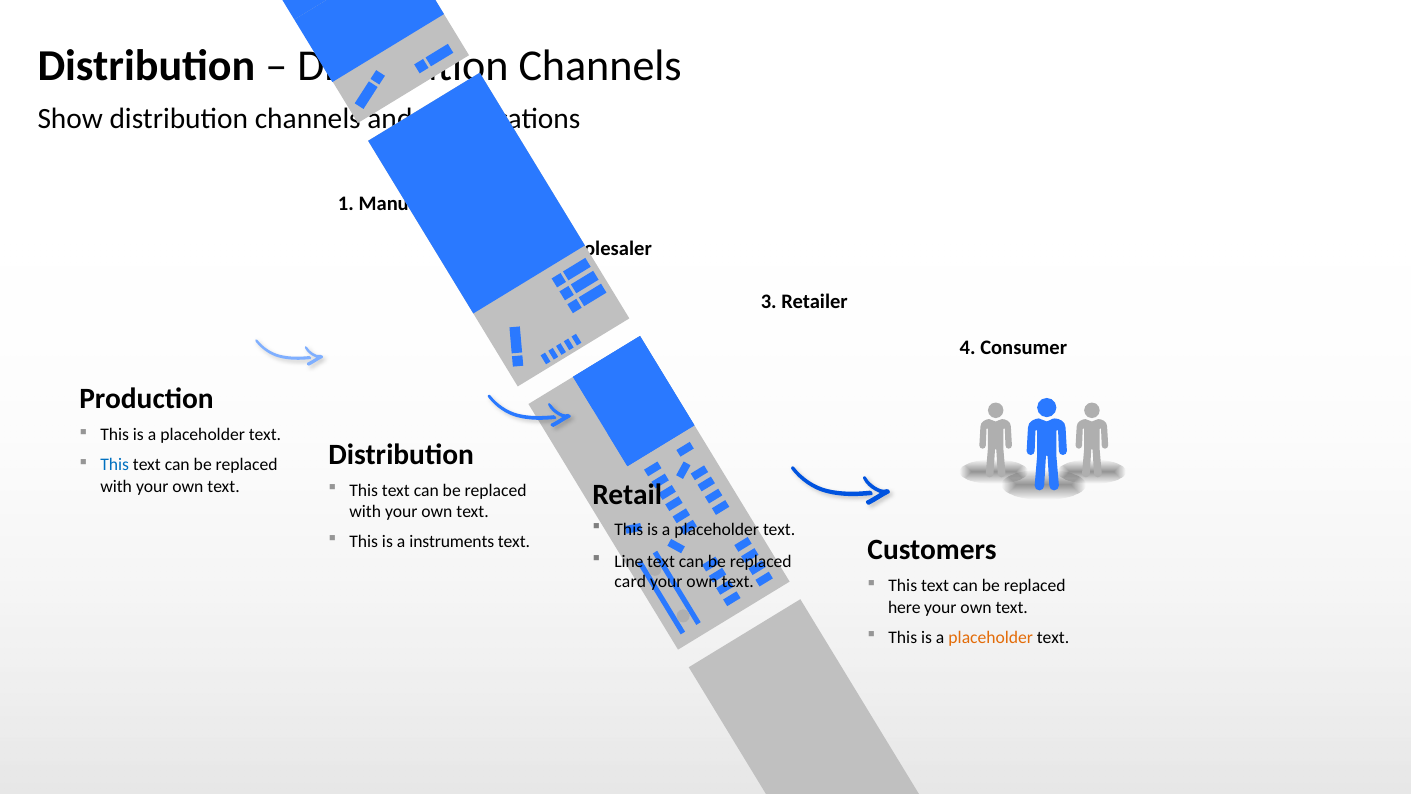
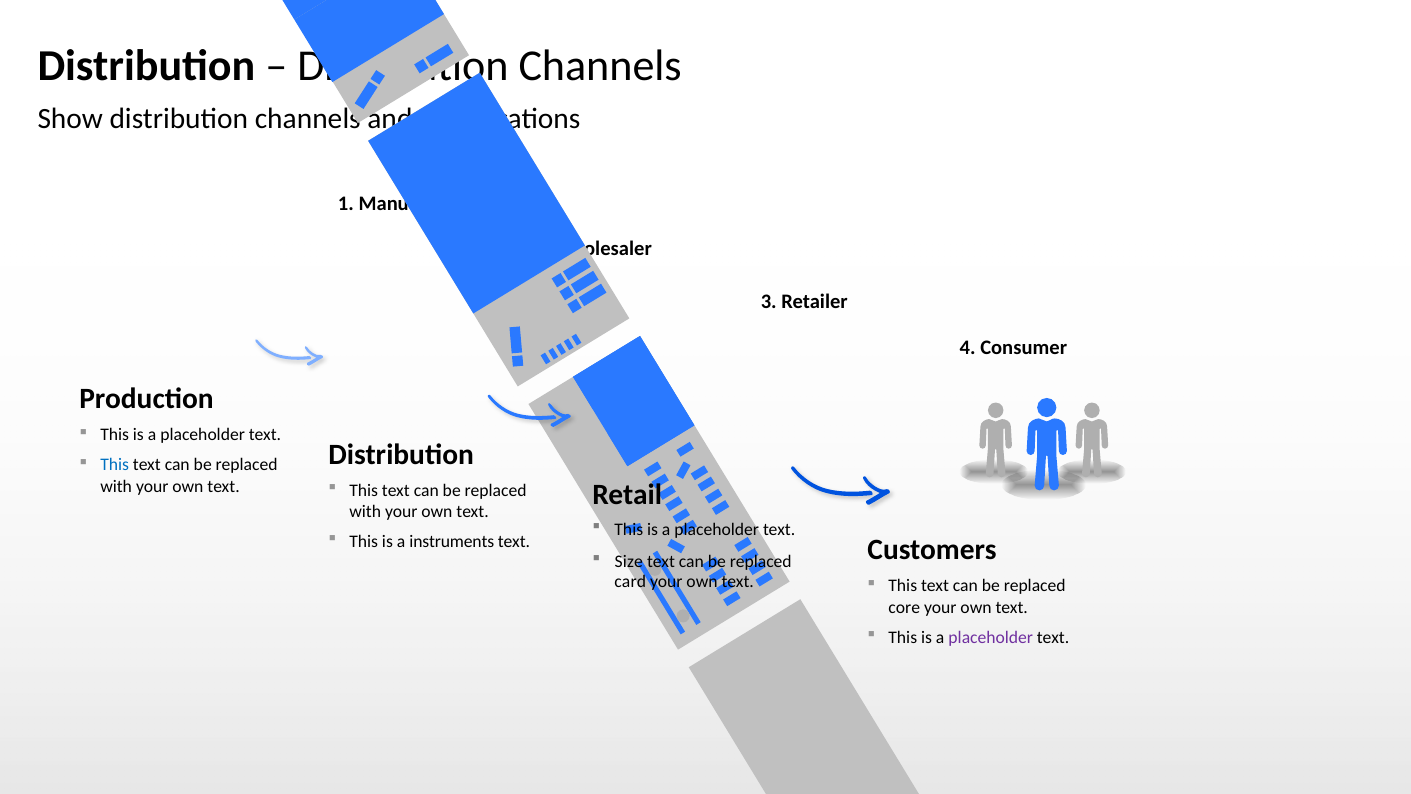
Line: Line -> Size (629, 561)
here: here -> core (904, 607)
placeholder colour: orange -> purple (991, 637)
